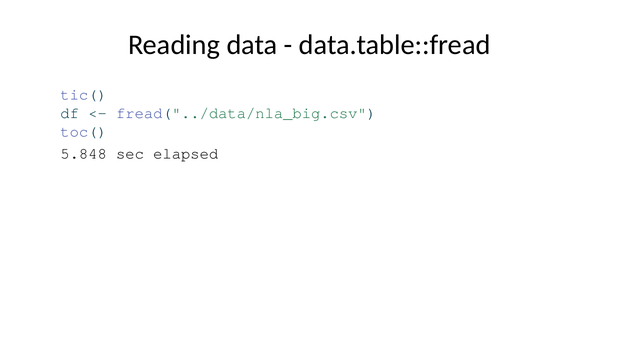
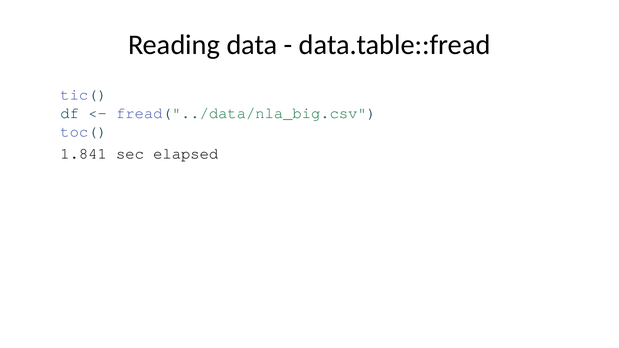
5.848: 5.848 -> 1.841 (84, 154)
